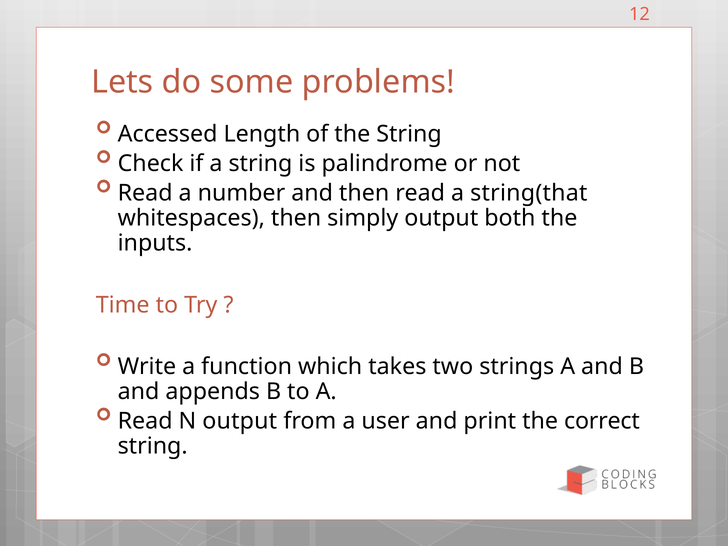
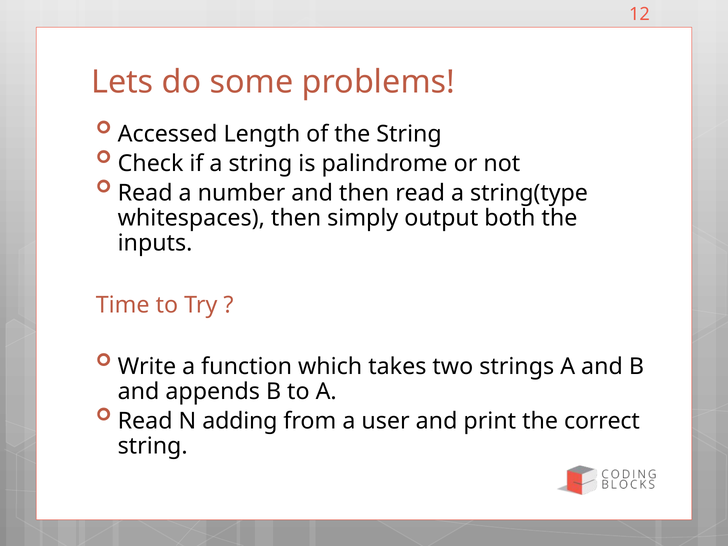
string(that: string(that -> string(type (529, 193)
N output: output -> adding (240, 421)
